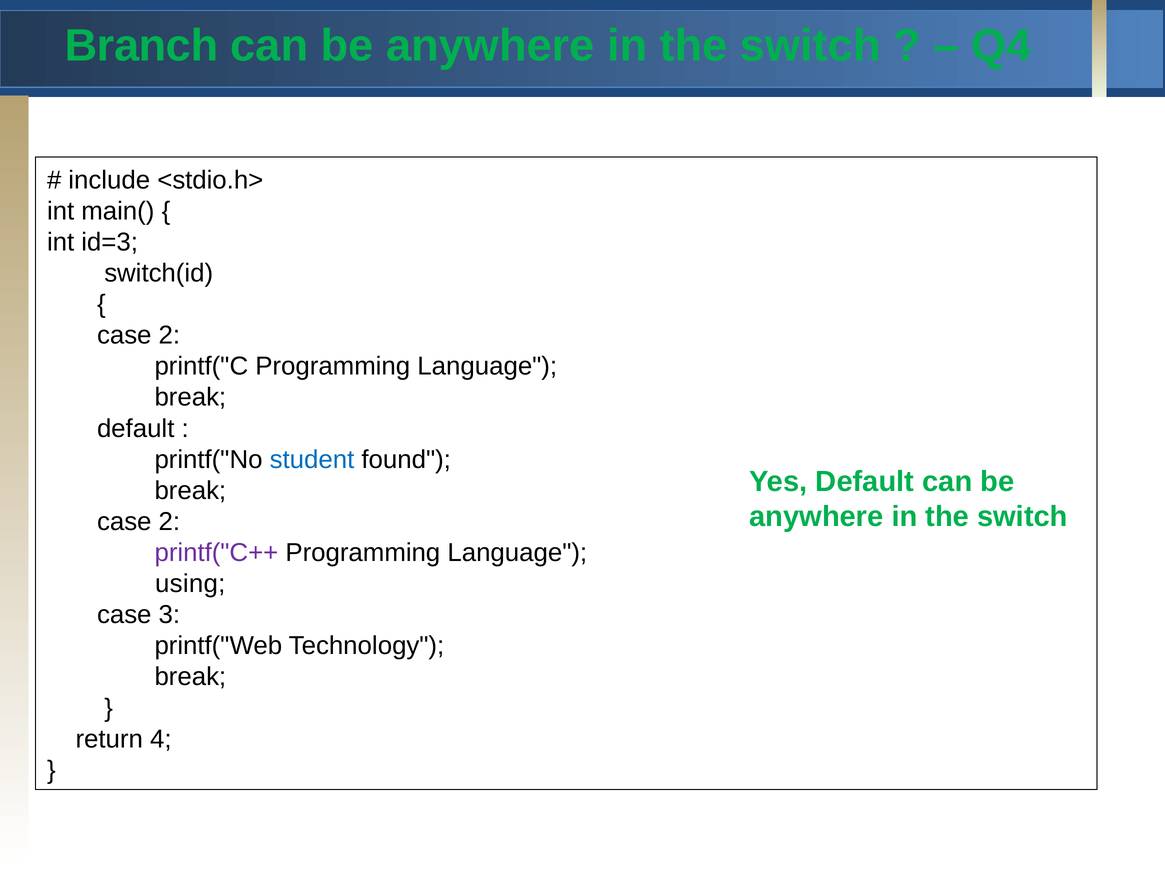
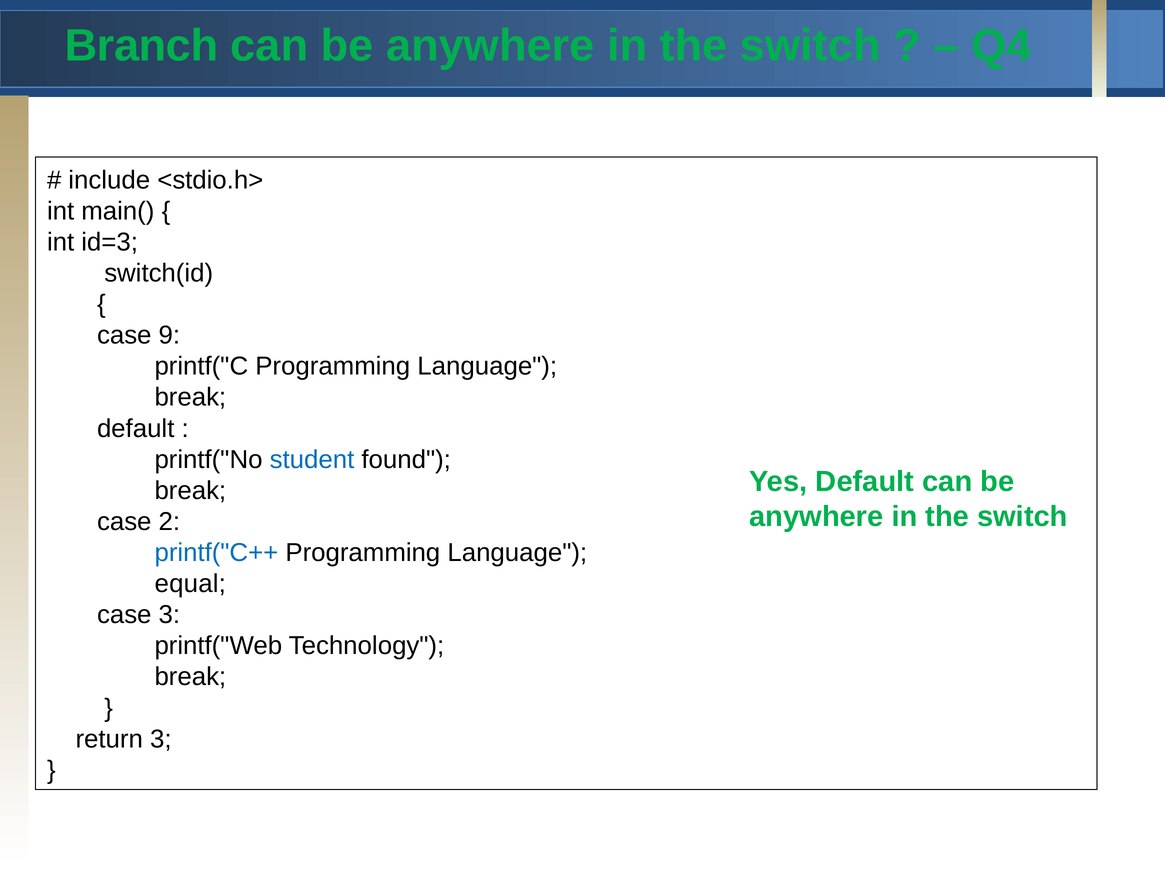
2: 2 -> 9 (169, 335)
printf("C++ colour: purple -> blue (216, 553)
using: using -> equal (190, 584)
return 4: 4 -> 3 (161, 739)
